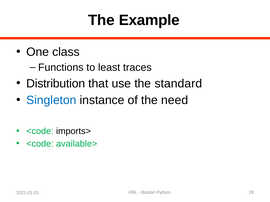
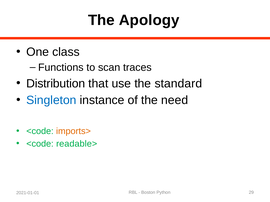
Example: Example -> Apology (149, 20)
least: least -> scan (109, 68)
imports> colour: black -> orange (73, 131)
available>: available> -> readable> (77, 144)
